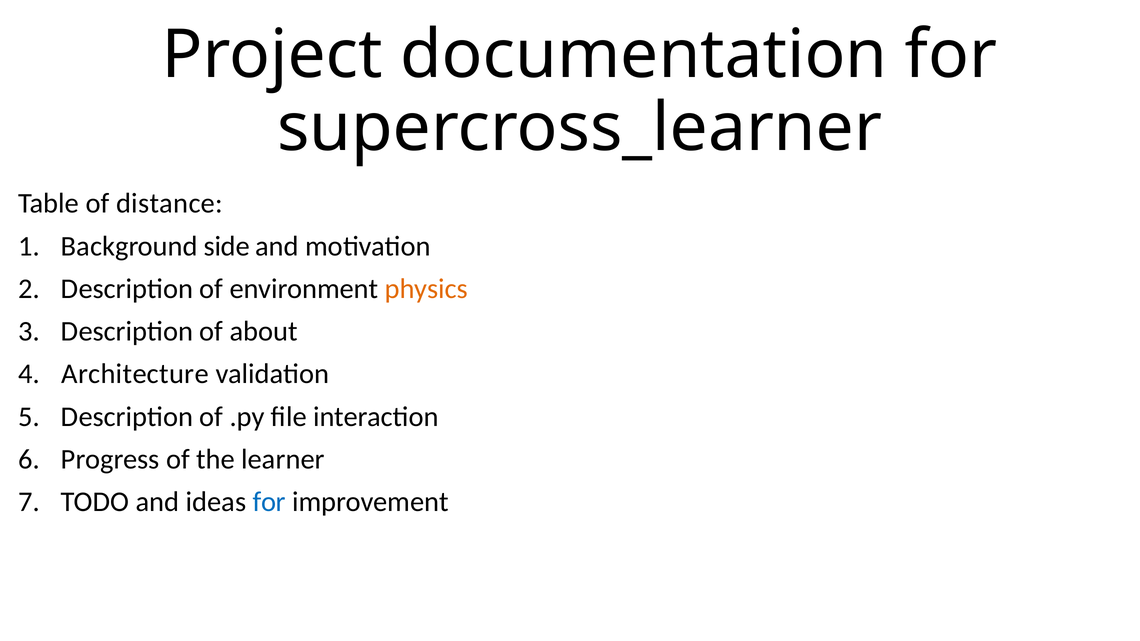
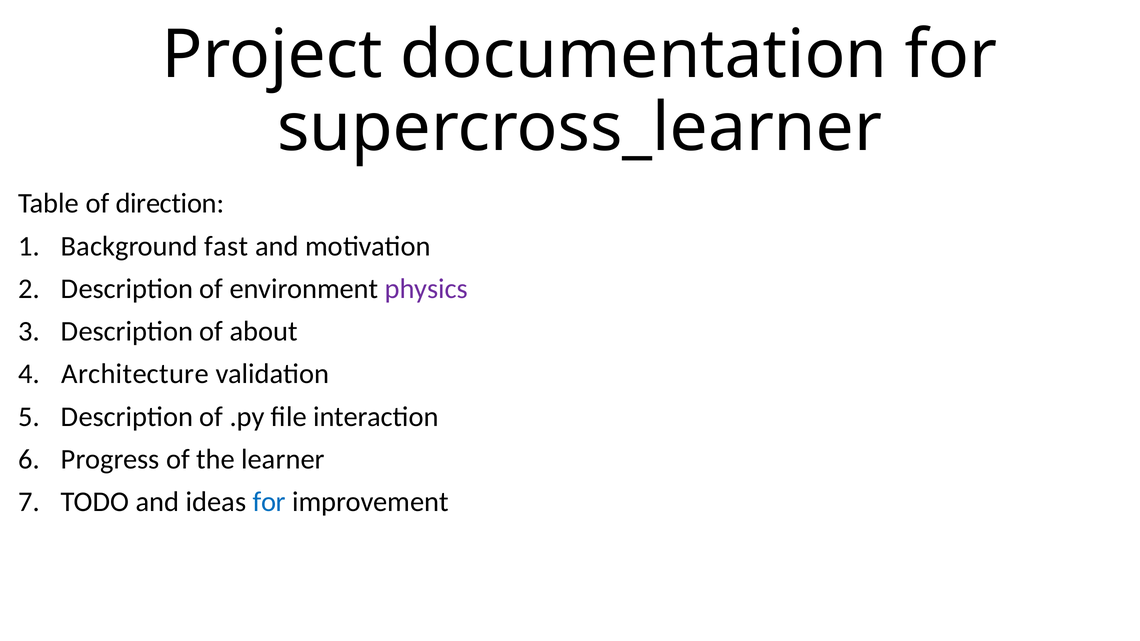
distance: distance -> direction (170, 204)
side: side -> fast (226, 246)
physics colour: orange -> purple (426, 289)
